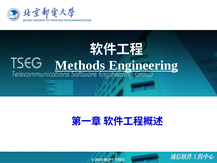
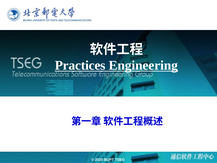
Methods: Methods -> Practices (80, 65)
